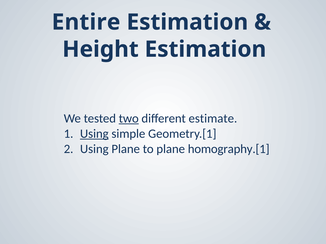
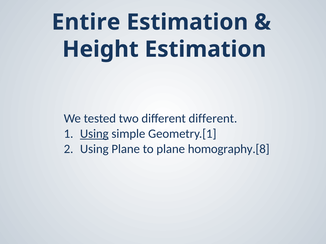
two underline: present -> none (129, 119)
different estimate: estimate -> different (213, 119)
homography.[1: homography.[1 -> homography.[8 (229, 149)
